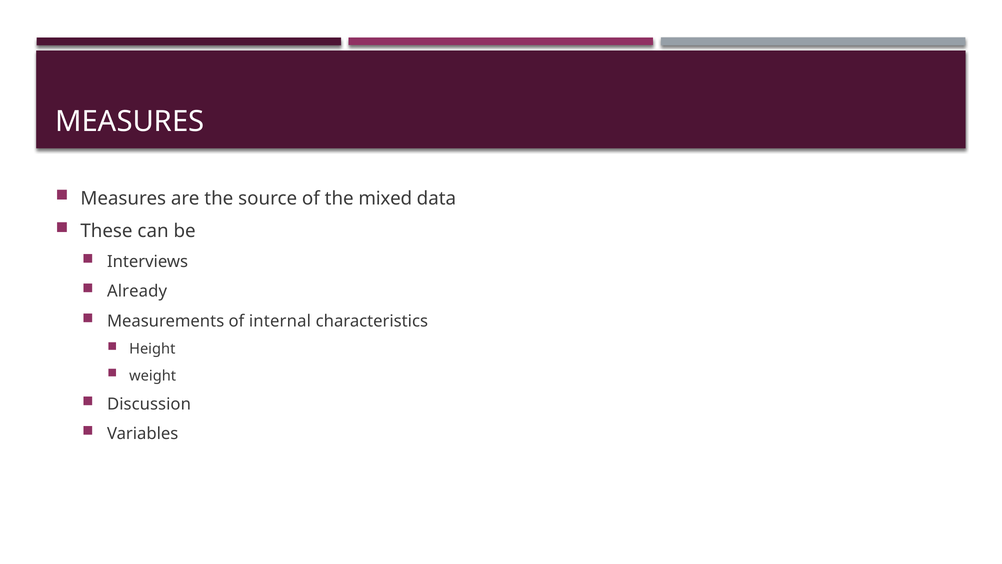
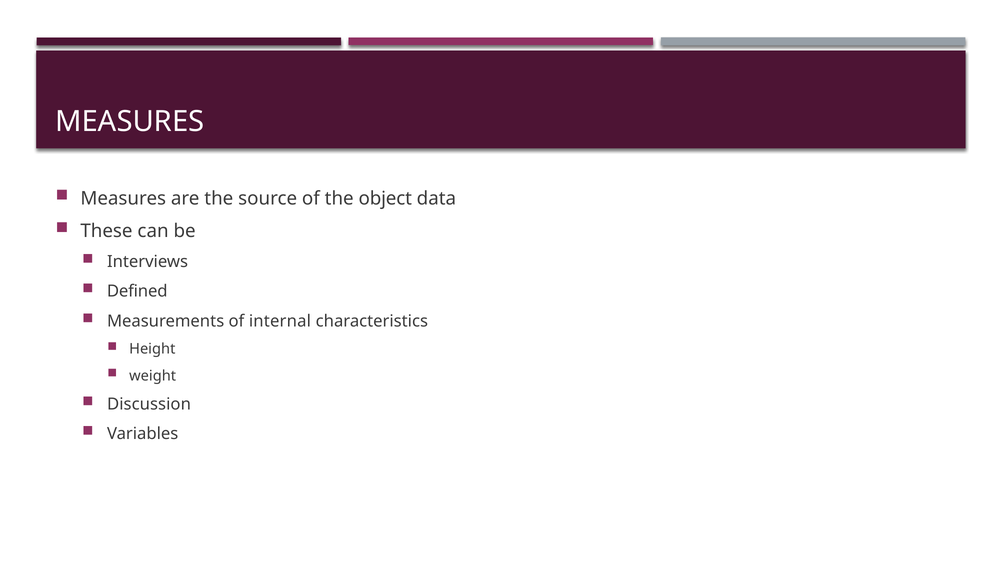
mixed: mixed -> object (385, 198)
Already: Already -> Defined (137, 291)
